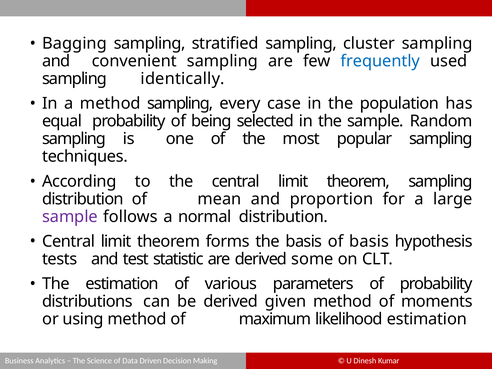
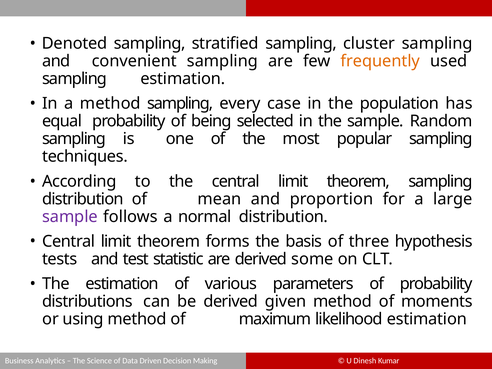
Bagging: Bagging -> Denoted (75, 43)
frequently colour: blue -> orange (380, 61)
sampling identically: identically -> estimation (183, 79)
of basis: basis -> three (369, 241)
